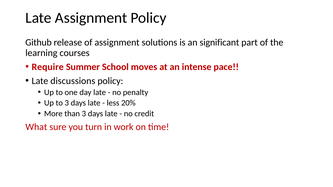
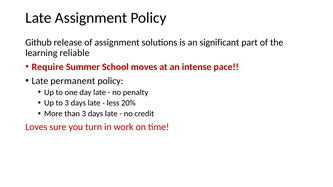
courses: courses -> reliable (75, 53)
discussions: discussions -> permanent (73, 81)
What: What -> Loves (36, 127)
